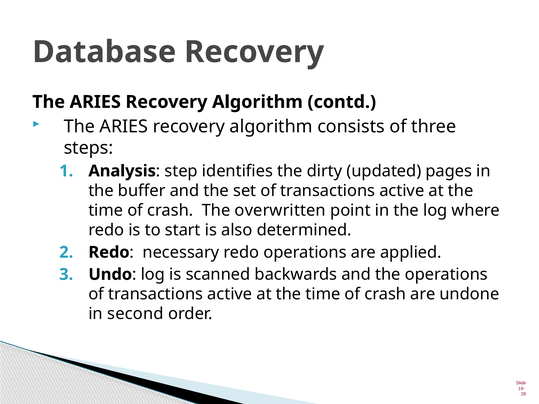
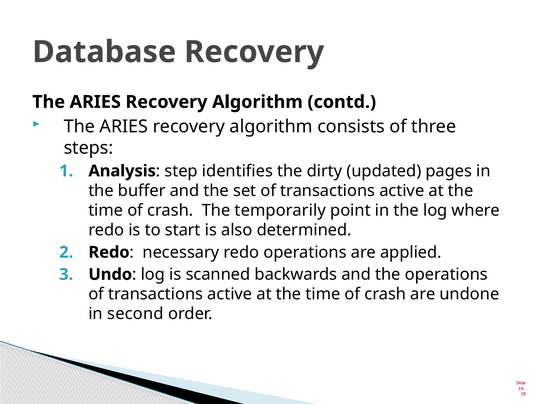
overwritten: overwritten -> temporarily (280, 211)
